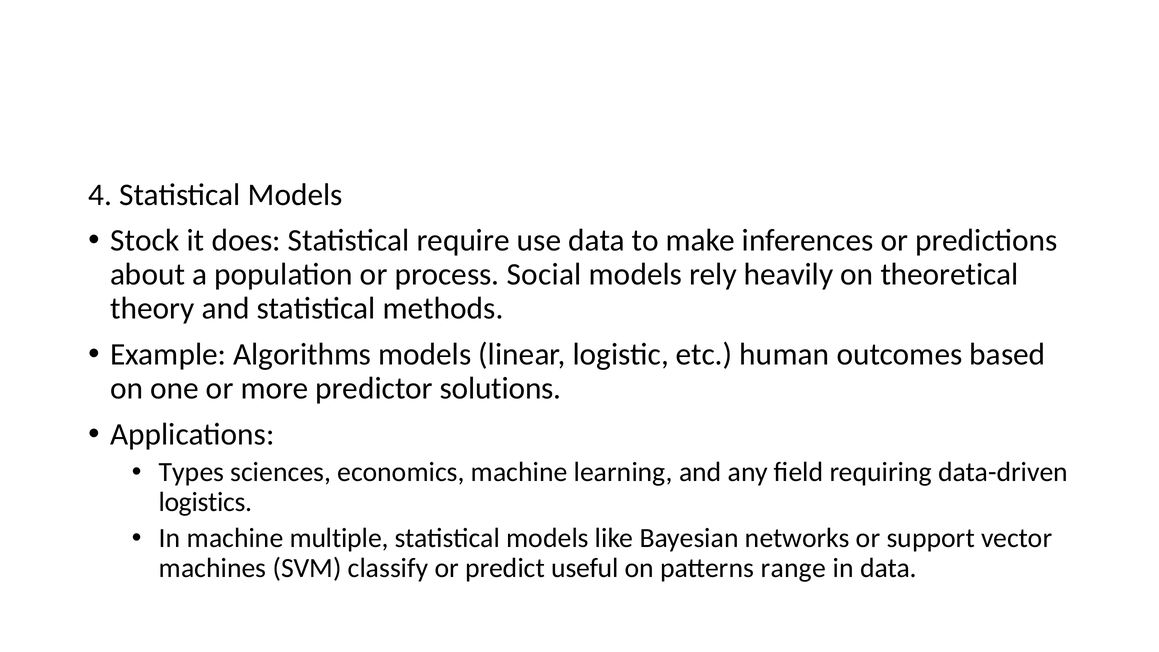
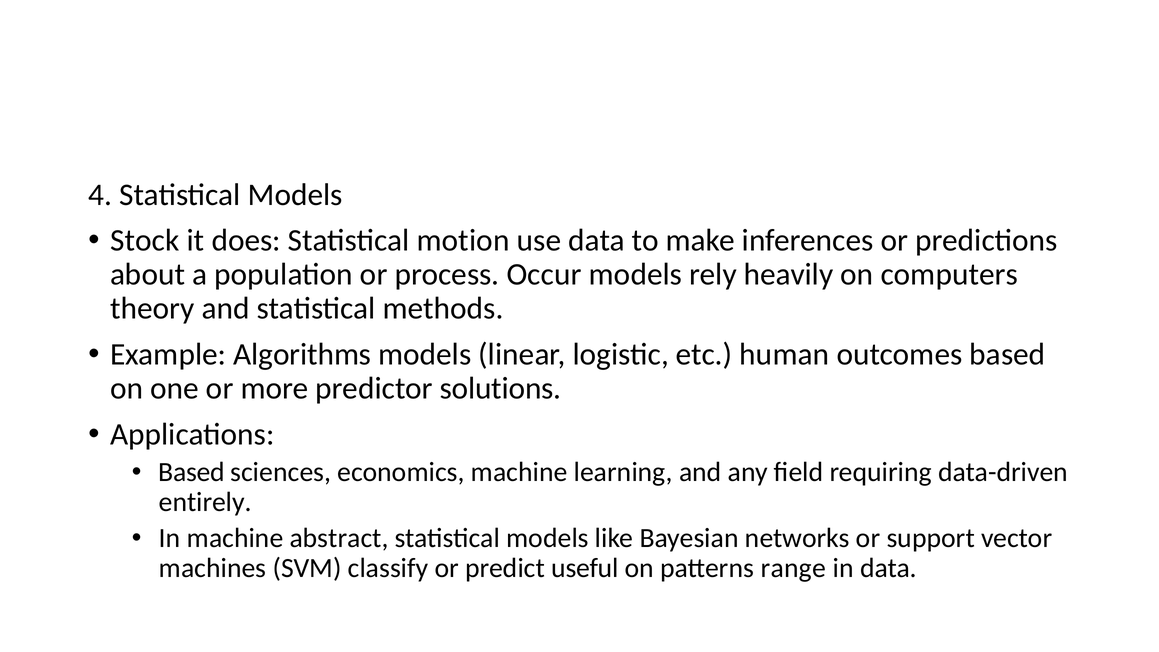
require: require -> motion (463, 241)
Social: Social -> Occur (544, 274)
theoretical: theoretical -> computers (949, 274)
Types: Types -> Based (192, 472)
logistics: logistics -> entirely (205, 502)
multiple: multiple -> abstract (339, 538)
